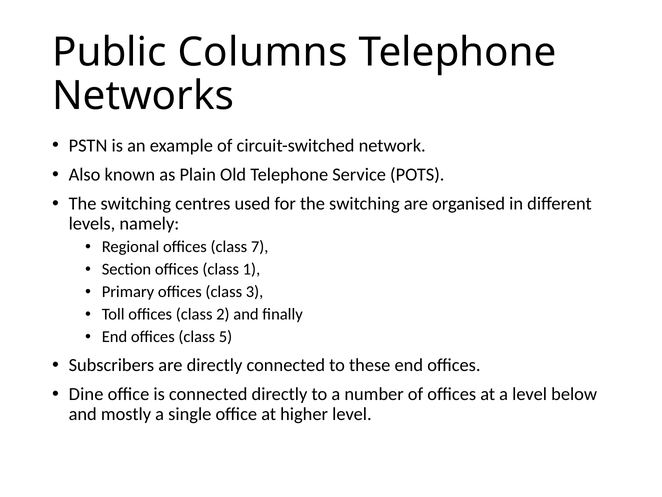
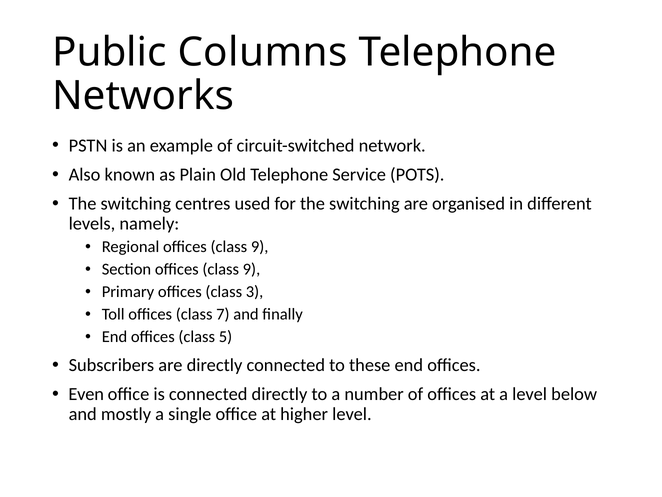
Regional offices class 7: 7 -> 9 (260, 247)
Section offices class 1: 1 -> 9 (252, 269)
2: 2 -> 7 (223, 314)
Dine: Dine -> Even (86, 394)
